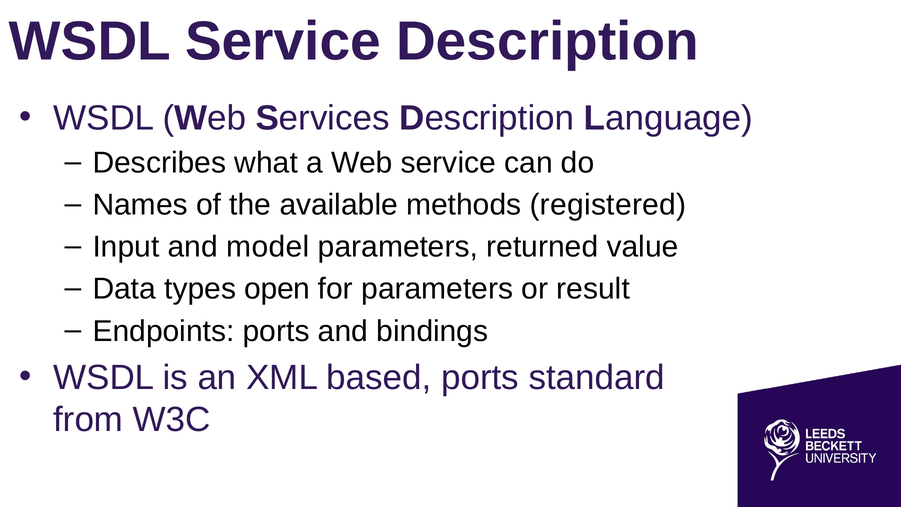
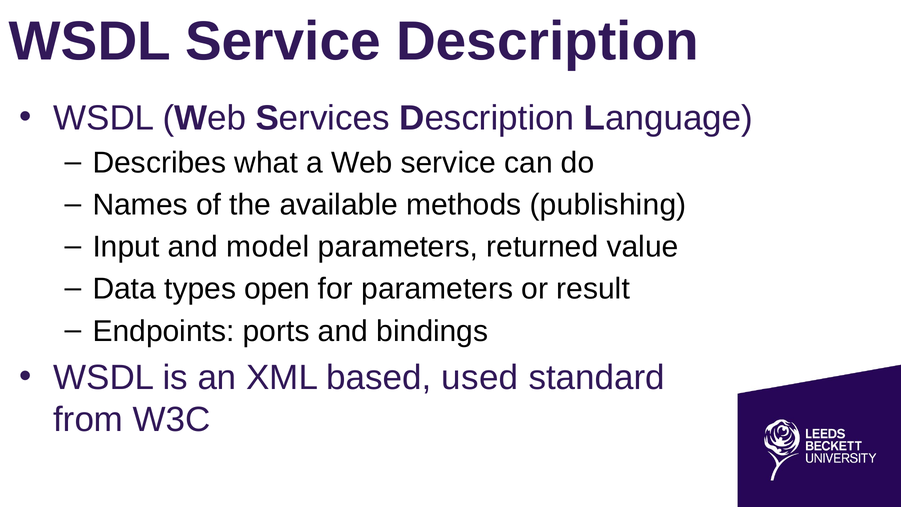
registered: registered -> publishing (608, 205)
based ports: ports -> used (480, 377)
